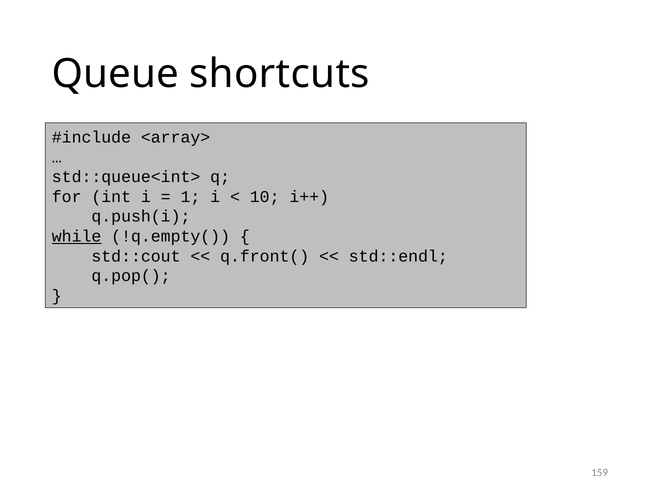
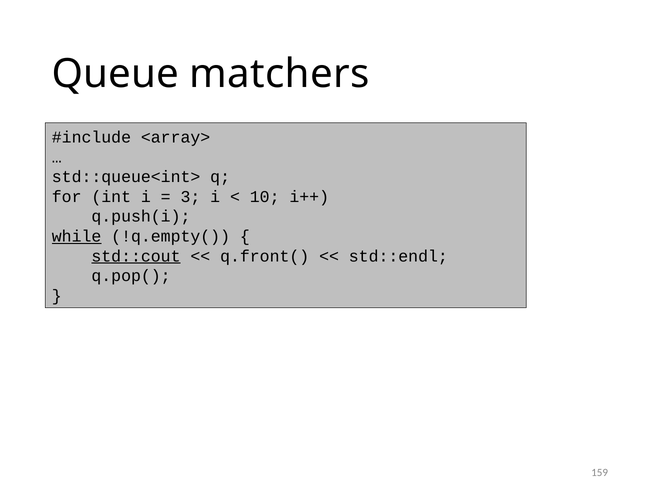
shortcuts: shortcuts -> matchers (279, 74)
1: 1 -> 3 (190, 197)
std::cout underline: none -> present (136, 256)
